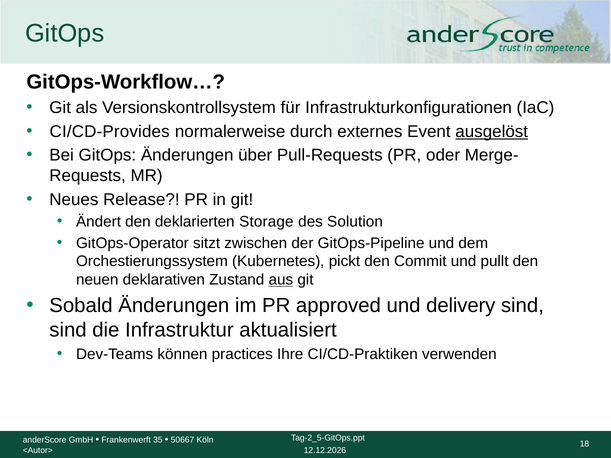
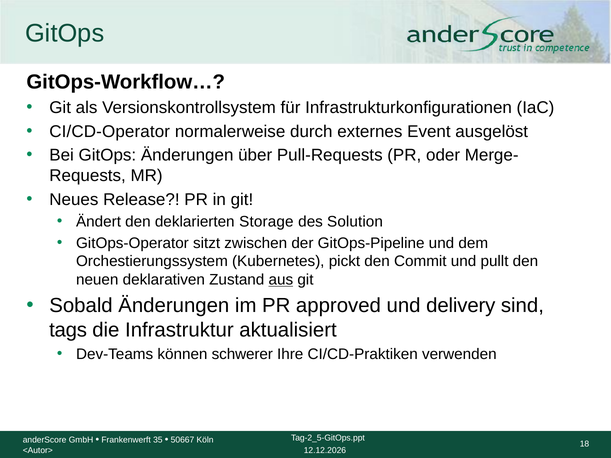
CI/CD-Provides: CI/CD-Provides -> CI/CD-Operator (110, 132)
ausgelöst underline: present -> none (492, 132)
sind: sind -> tags (68, 330)
practices: practices -> schwerer (242, 354)
